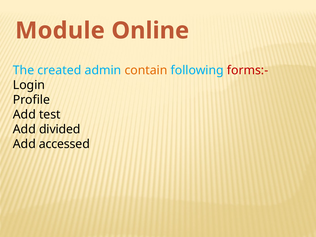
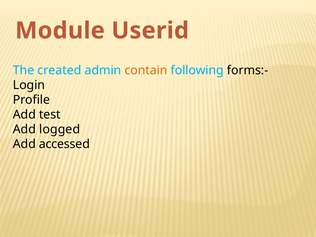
Online: Online -> Userid (150, 31)
forms:- colour: red -> black (248, 70)
divided: divided -> logged (60, 129)
